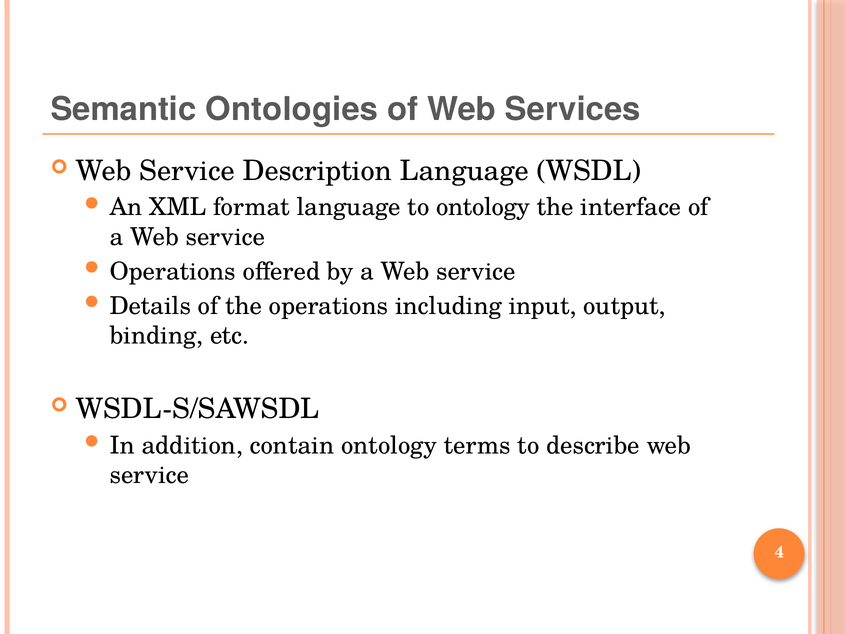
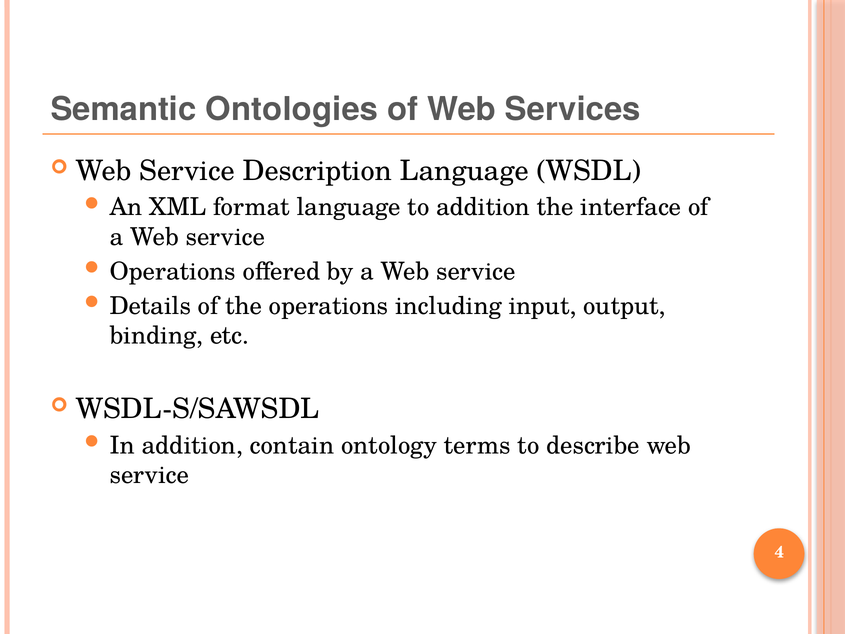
to ontology: ontology -> addition (483, 207)
